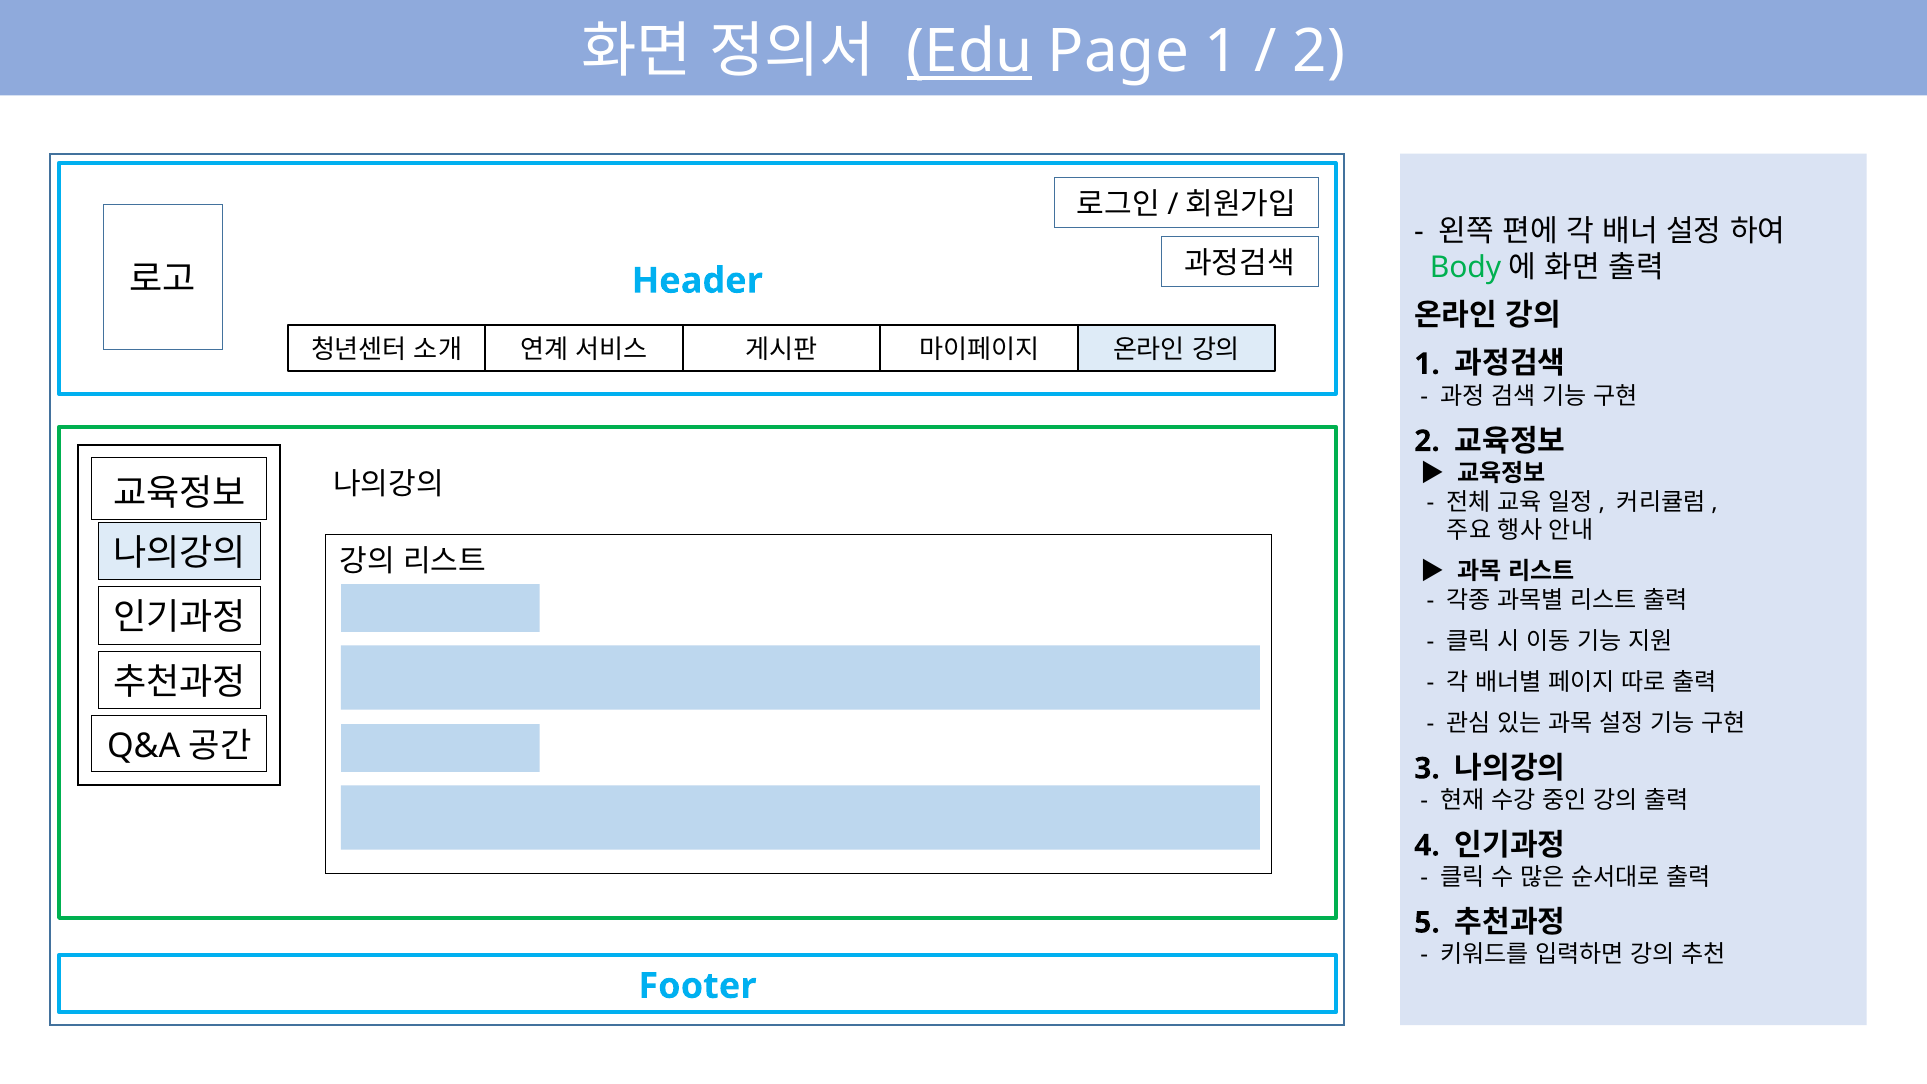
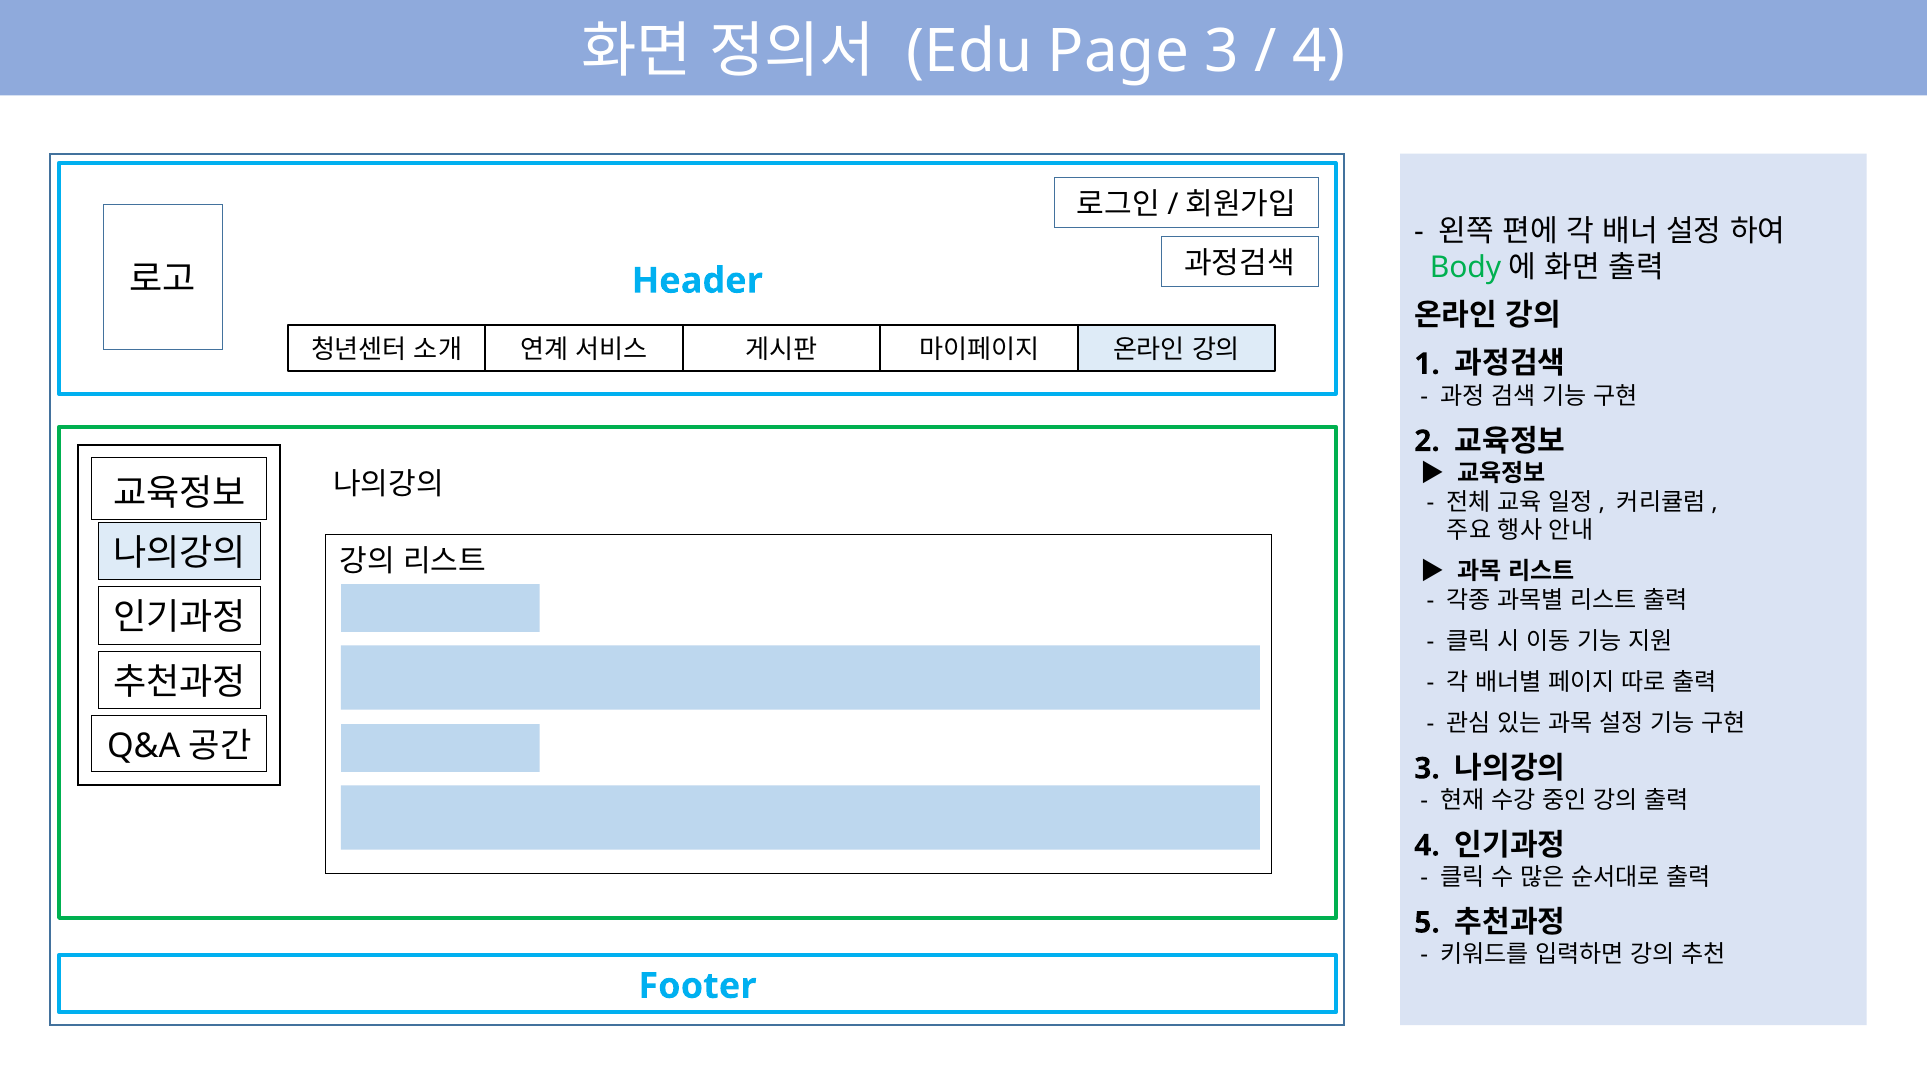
Edu underline: present -> none (969, 52)
Page 1: 1 -> 3 (1222, 52)
2: 2 -> 4 (1319, 52)
